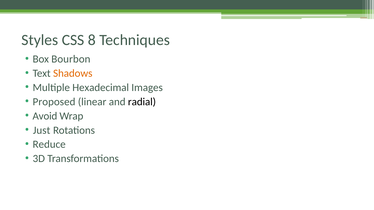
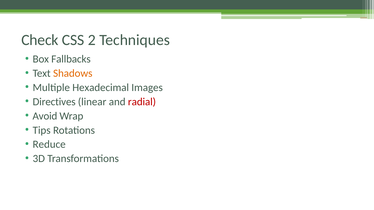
Styles: Styles -> Check (40, 40)
8: 8 -> 2 (92, 40)
Bourbon: Bourbon -> Fallbacks (71, 59)
Proposed: Proposed -> Directives (54, 102)
radial colour: black -> red (142, 102)
Just: Just -> Tips (42, 130)
